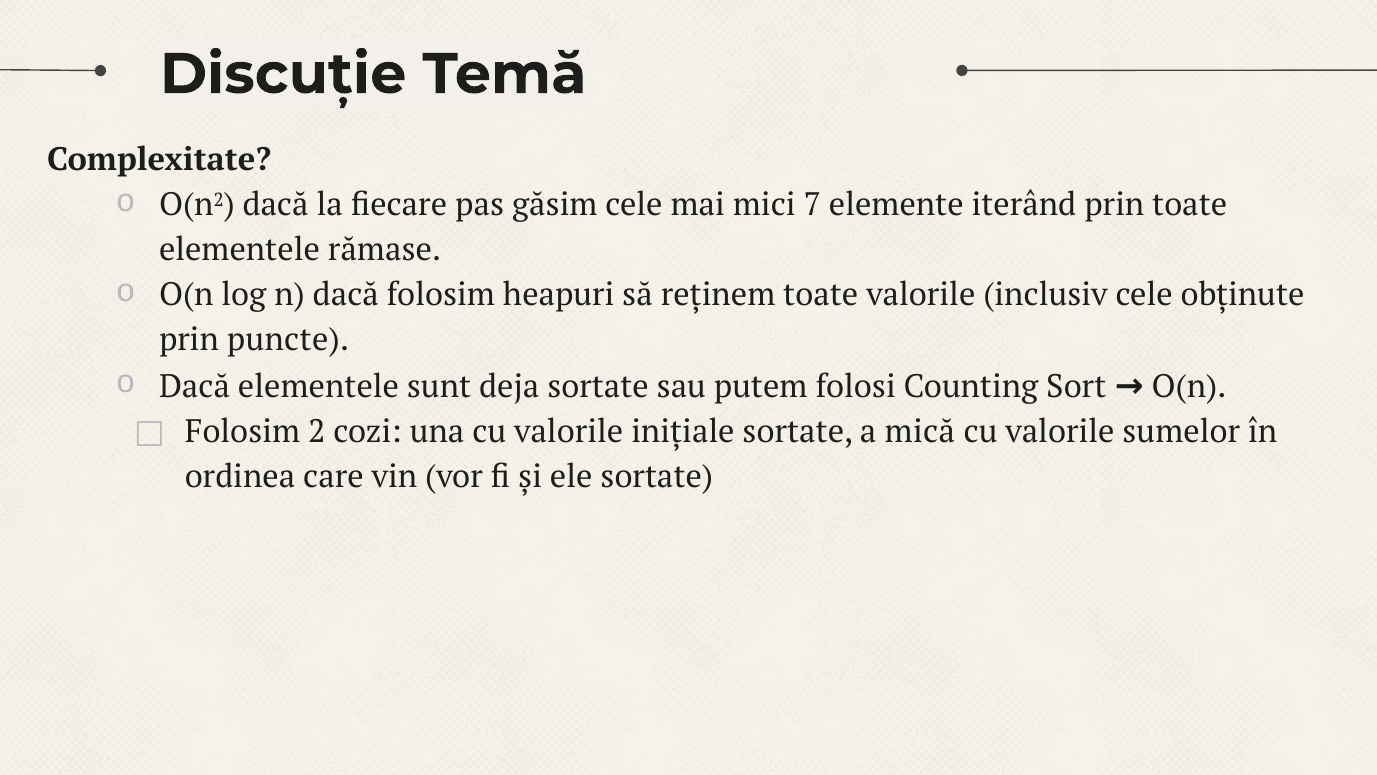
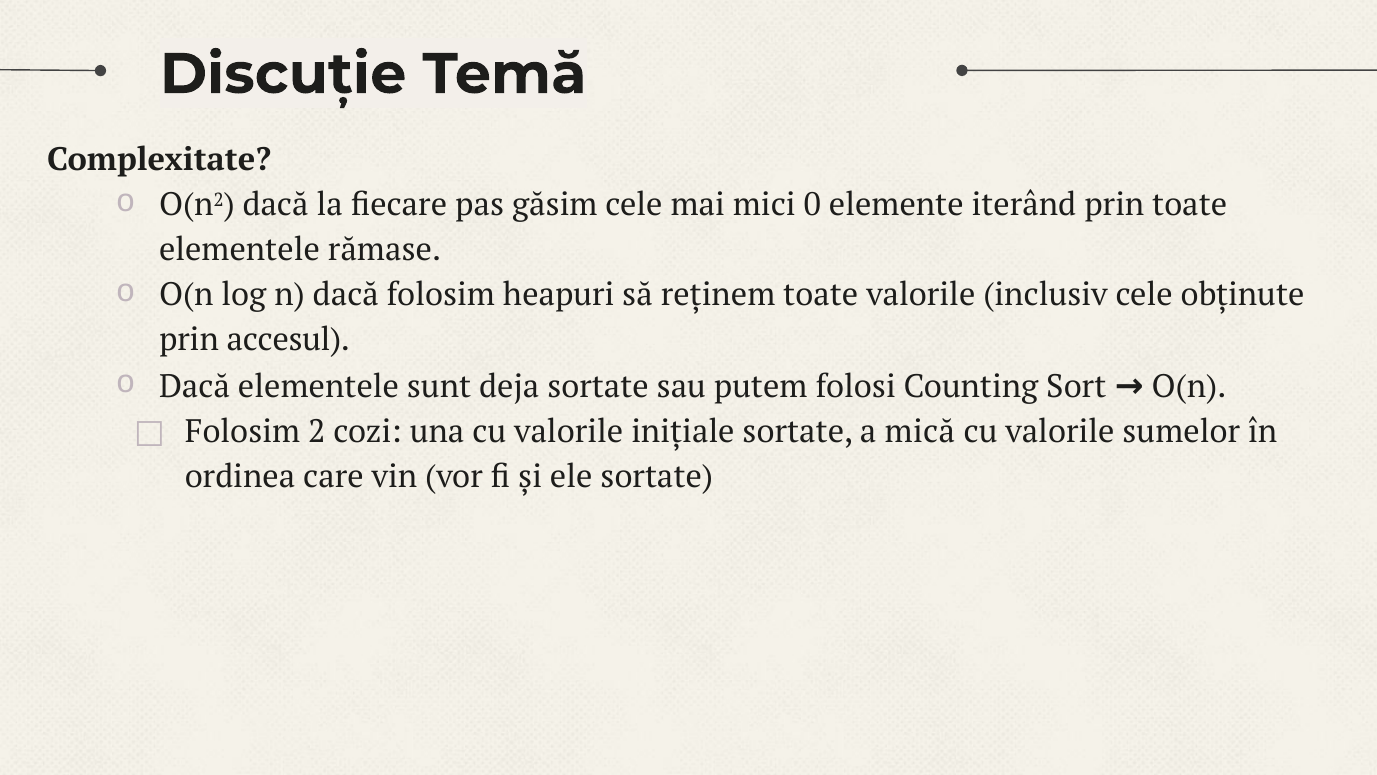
7: 7 -> 0 (812, 205)
puncte: puncte -> accesul (288, 339)
